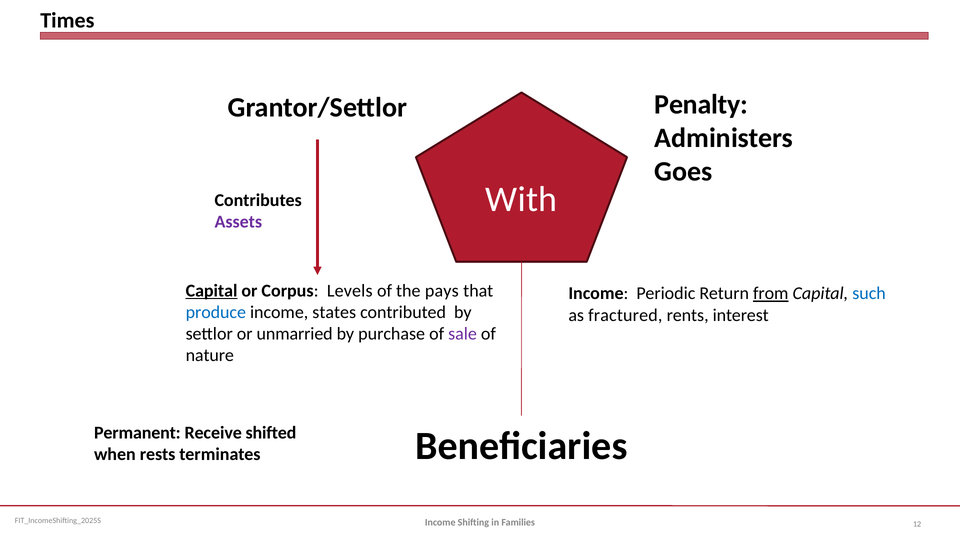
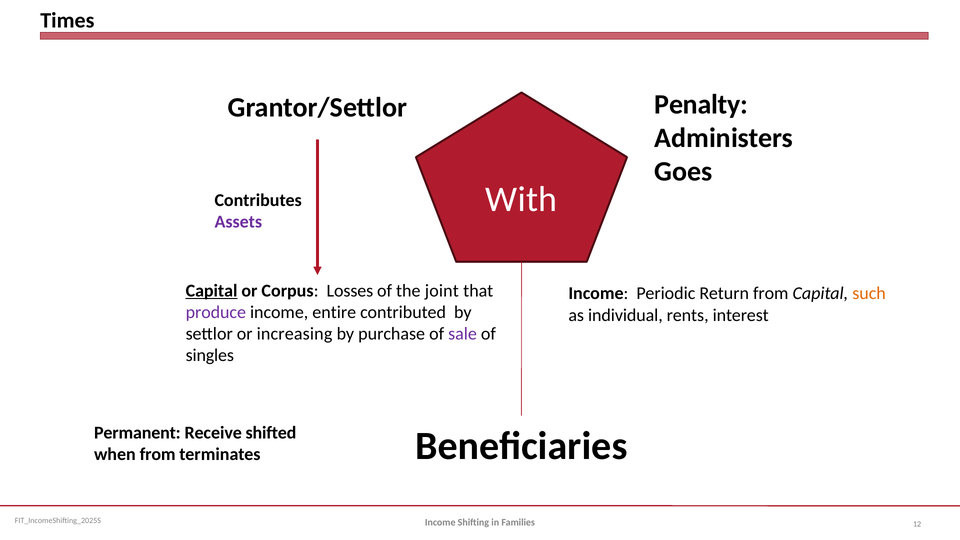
Levels: Levels -> Losses (350, 291)
pays: pays -> joint (442, 291)
from underline: present -> none (771, 294)
such colour: blue -> orange (869, 294)
produce colour: blue -> purple (216, 312)
states: states -> entire (334, 312)
fractured: fractured -> individual (625, 315)
unmarried: unmarried -> increasing (294, 334)
nature: nature -> singles (210, 355)
when rests: rests -> from (158, 454)
